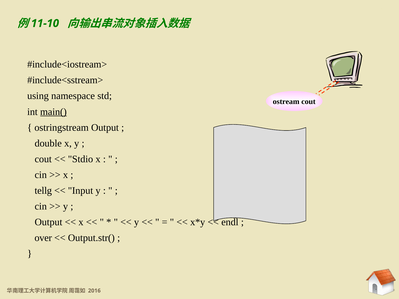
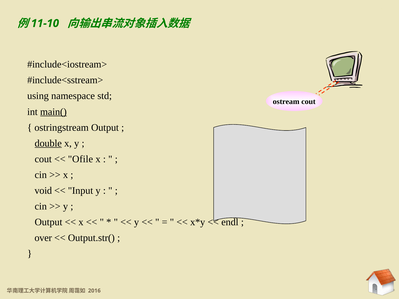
double underline: none -> present (48, 143)
Stdio: Stdio -> Ofile (80, 159)
tellg: tellg -> void (43, 191)
